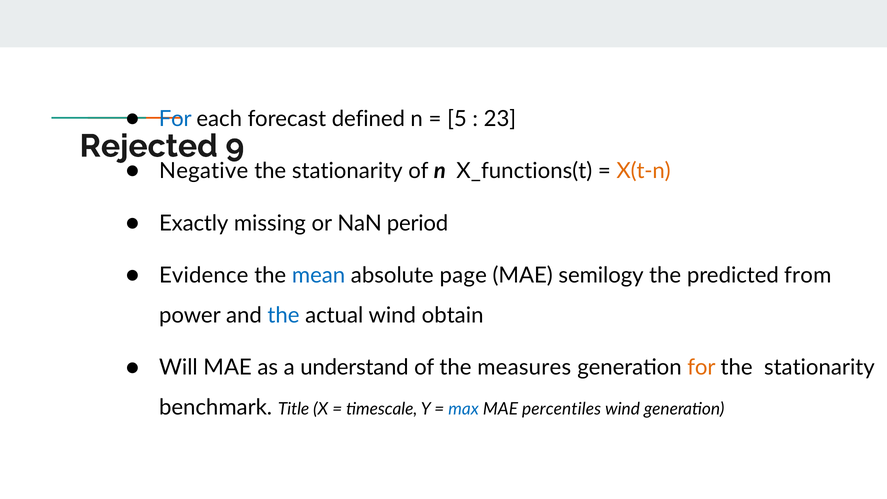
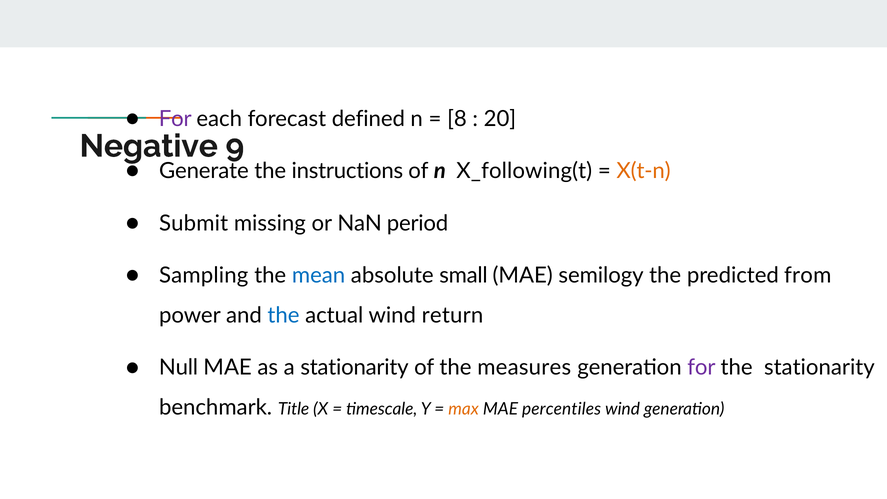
For colour: blue -> purple (175, 119)
5: 5 -> 8 (457, 119)
23: 23 -> 20 (500, 119)
Rejected: Rejected -> Negative (149, 146)
Negative: Negative -> Generate (204, 171)
stationarity: stationarity -> instructions (347, 171)
X_functions(t: X_functions(t -> X_following(t (524, 171)
Exactly: Exactly -> Submit (194, 223)
Evidence: Evidence -> Sampling (204, 275)
page: page -> small (463, 275)
obtain: obtain -> return (453, 315)
Will: Will -> Null (178, 368)
a understand: understand -> stationarity (354, 368)
for colour: orange -> purple (701, 368)
max colour: blue -> orange (464, 409)
